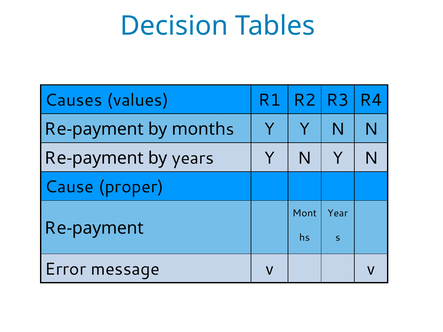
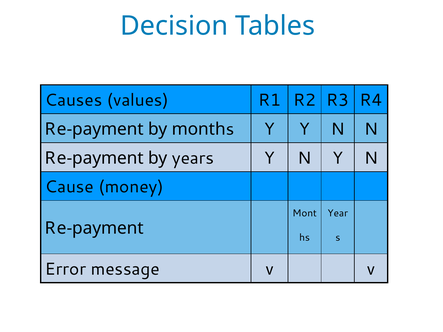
proper: proper -> money (131, 187)
